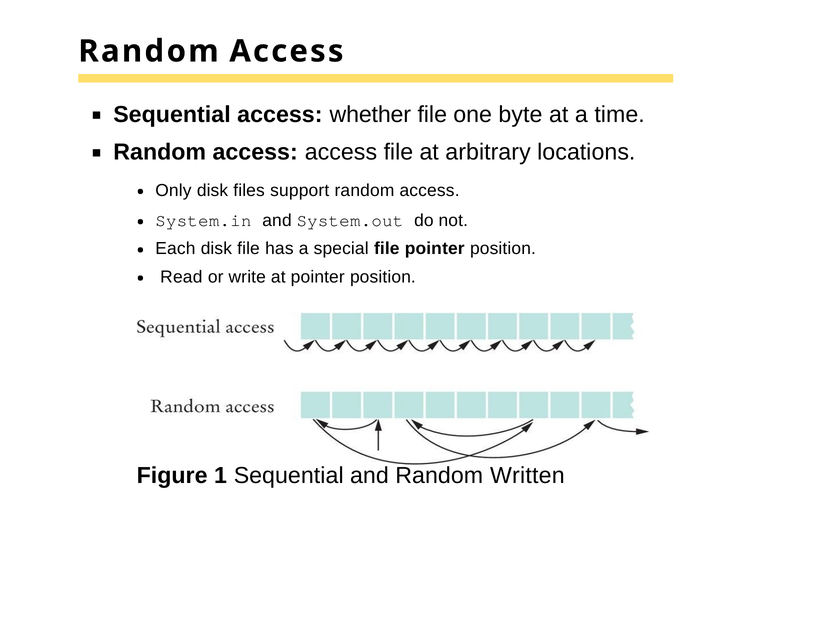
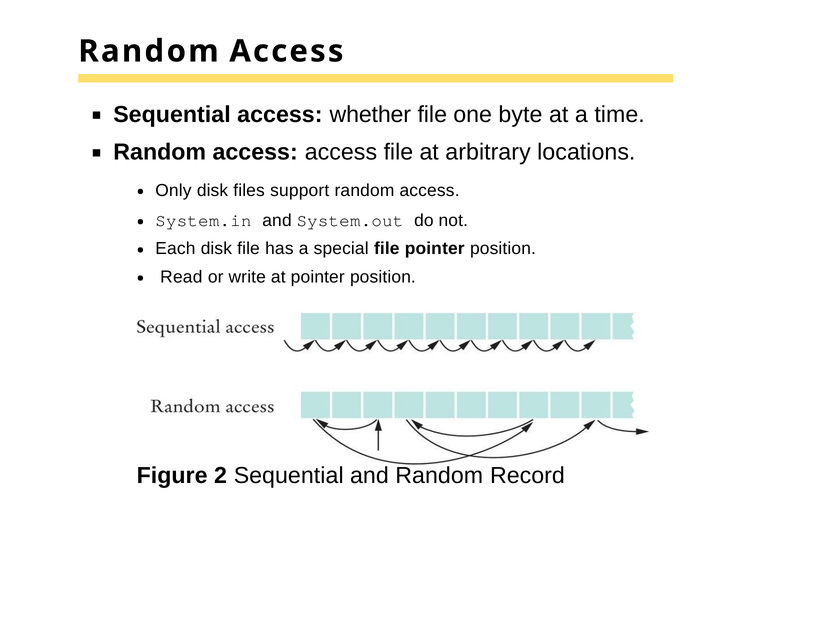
1: 1 -> 2 (221, 476)
Written: Written -> Record (527, 476)
